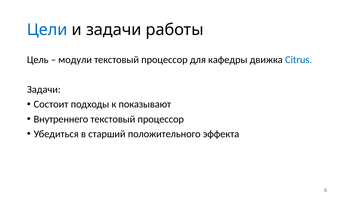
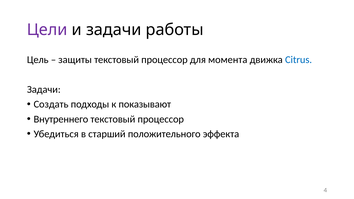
Цели colour: blue -> purple (47, 30)
модули: модули -> защиты (75, 60)
кафедры: кафедры -> момента (228, 60)
Состоит: Состоит -> Создать (51, 104)
